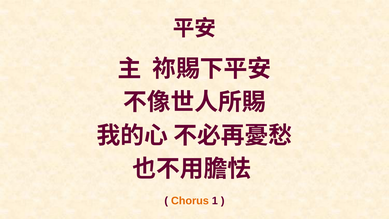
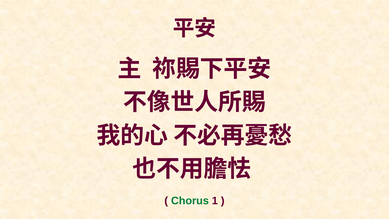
Chorus colour: orange -> green (190, 201)
